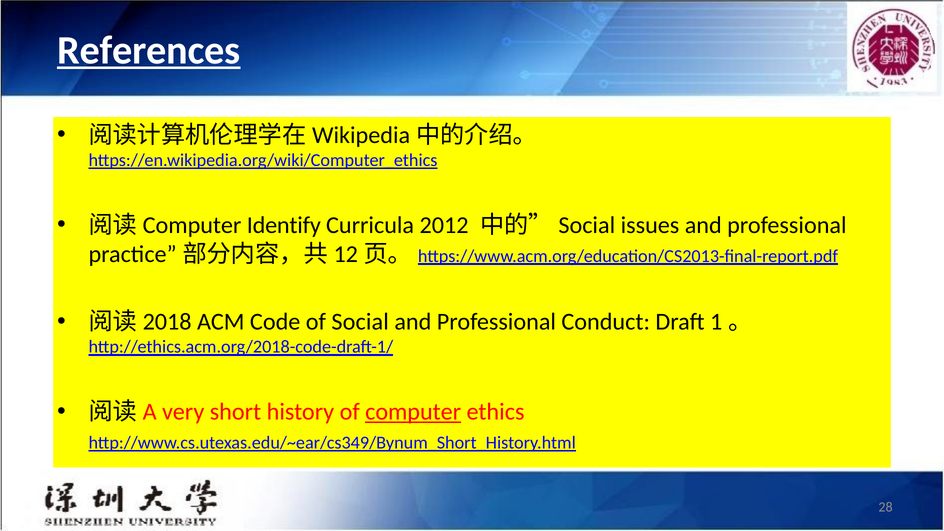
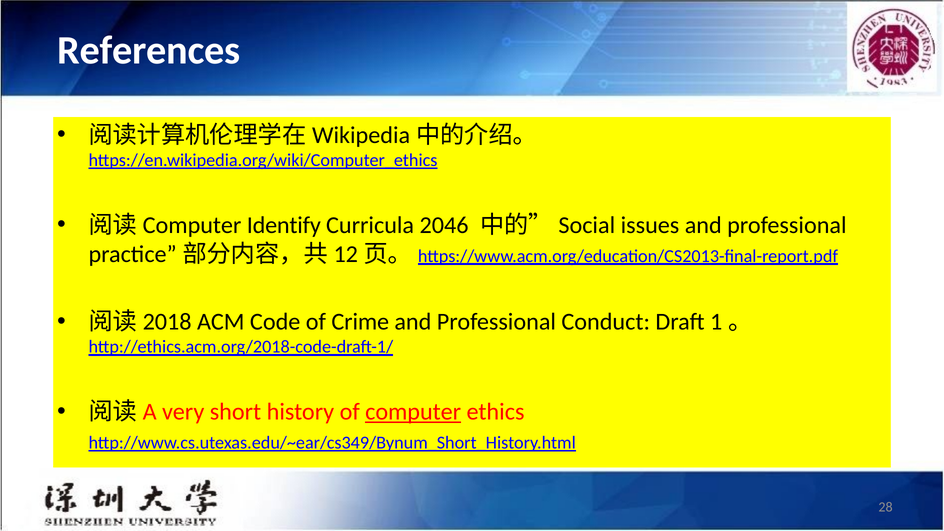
References underline: present -> none (149, 51)
2012: 2012 -> 2046 (444, 225)
Social: Social -> Crime (360, 322)
